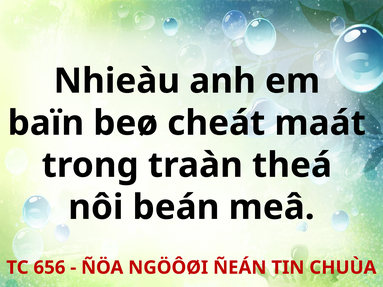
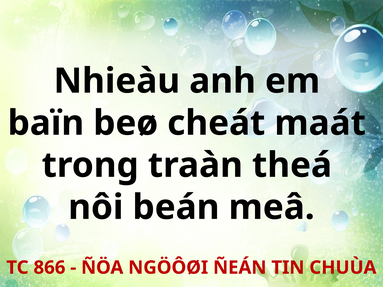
656: 656 -> 866 (49, 268)
